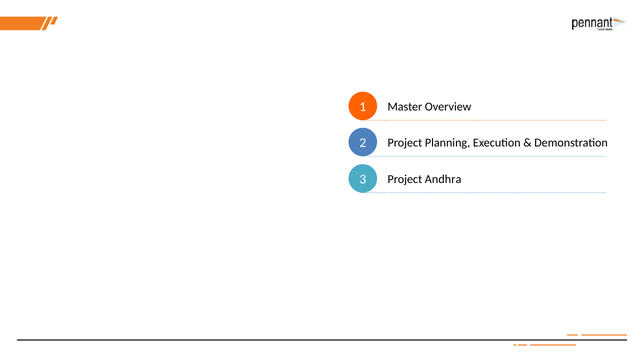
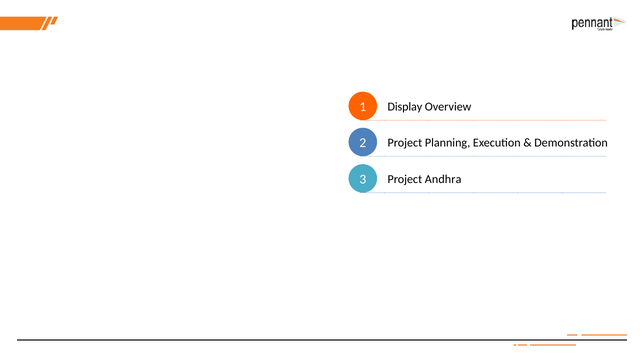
Master: Master -> Display (405, 107)
